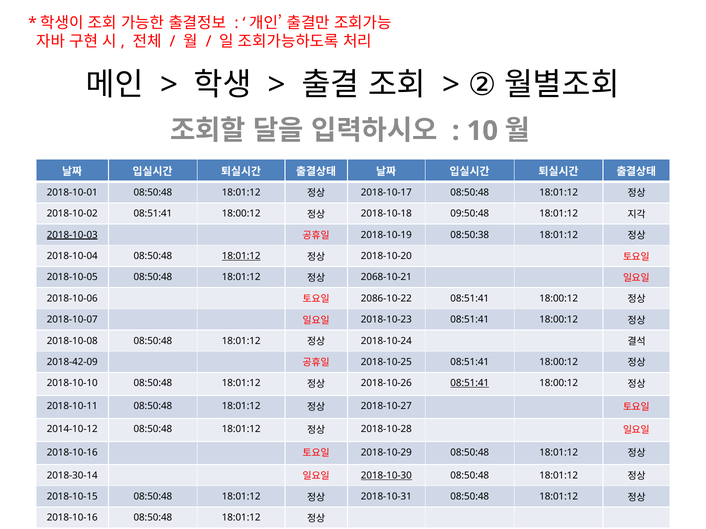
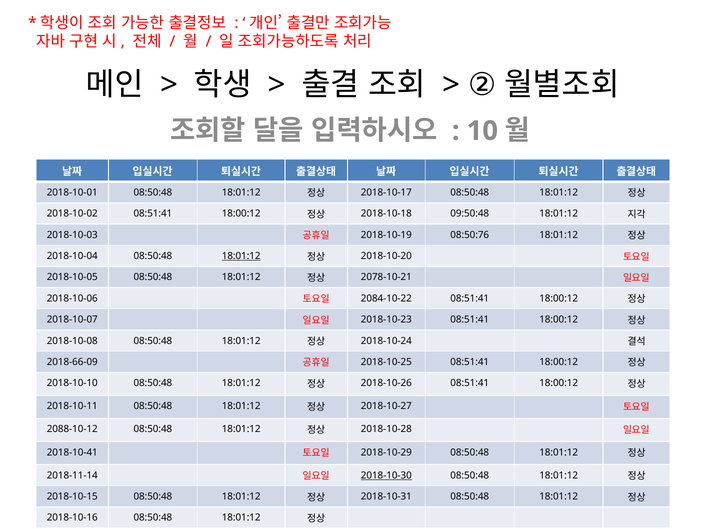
2018-10-03 underline: present -> none (72, 235)
08:50:38: 08:50:38 -> 08:50:76 (470, 235)
2068-10-21: 2068-10-21 -> 2078-10-21 (386, 277)
2086-10-22: 2086-10-22 -> 2084-10-22 (386, 299)
2018-42-09: 2018-42-09 -> 2018-66-09 (72, 362)
08:51:41 underline: present -> none (470, 384)
2014-10-12: 2014-10-12 -> 2088-10-12 (72, 430)
2018-10-16: 2018-10-16 -> 2018-10-41 (72, 453)
2018-30-14: 2018-30-14 -> 2018-11-14 (72, 476)
